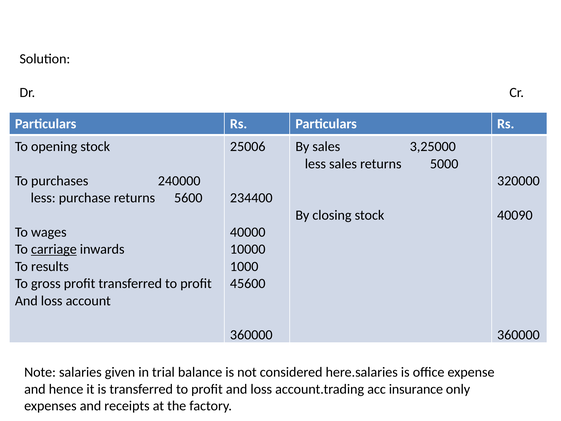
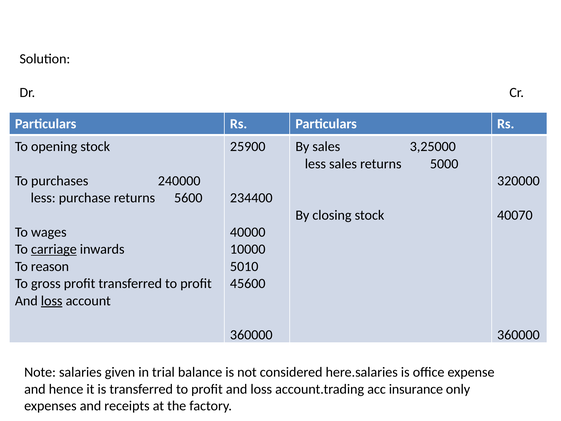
25006: 25006 -> 25900 (248, 146)
40090: 40090 -> 40070 (515, 215)
results: results -> reason (50, 266)
1000: 1000 -> 5010 (244, 266)
loss underline: none -> present (52, 301)
